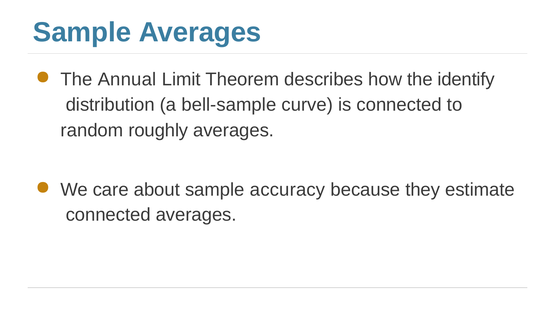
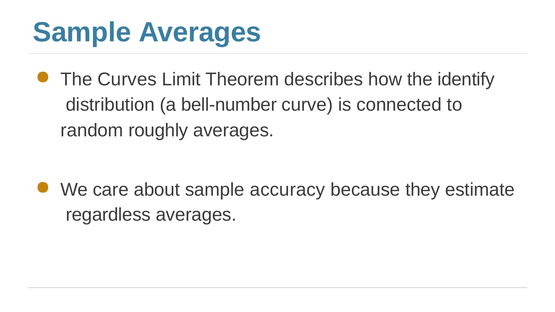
Annual: Annual -> Curves (127, 79)
bell-sample: bell-sample -> bell-number (229, 105)
connected: connected -> regardless (108, 215)
